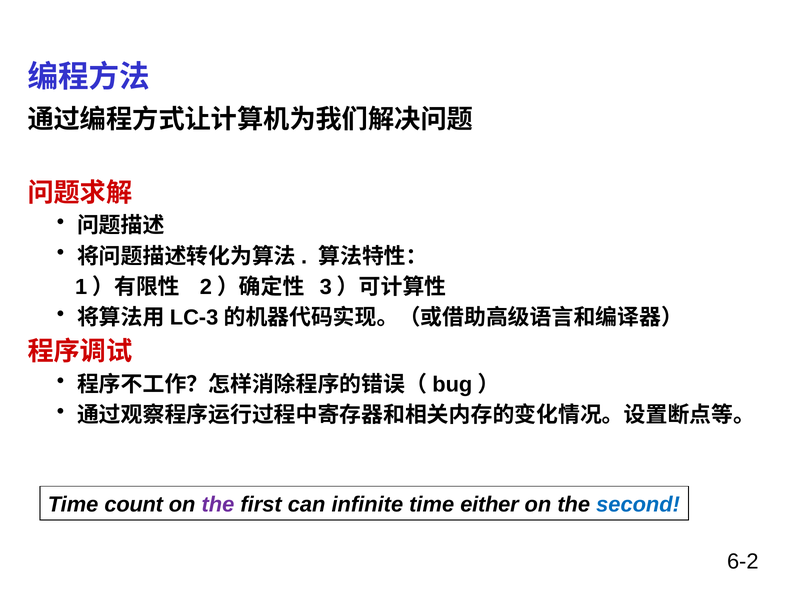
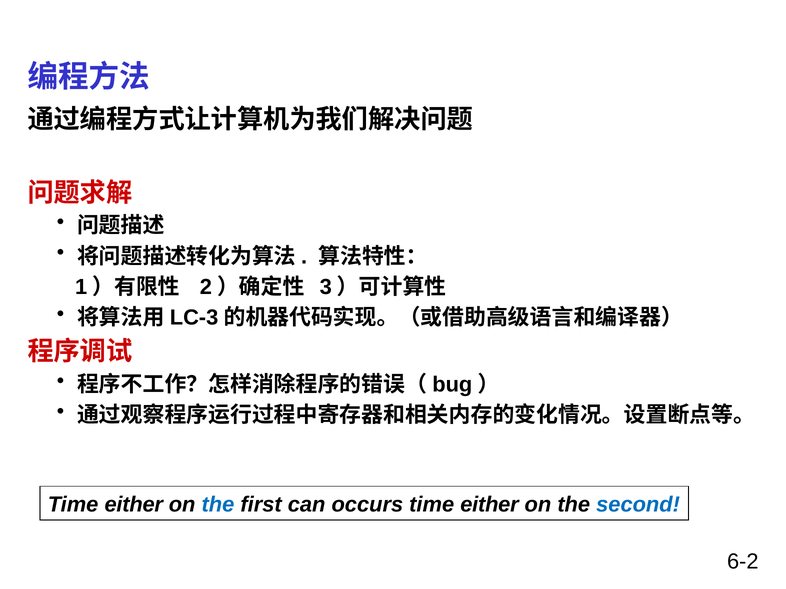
count: count -> either (134, 505)
the colour: purple -> blue (218, 505)
infinite: infinite -> occurs (367, 505)
